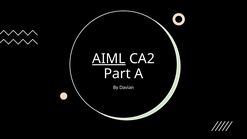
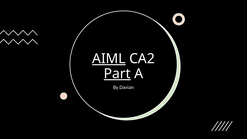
Part underline: none -> present (117, 74)
